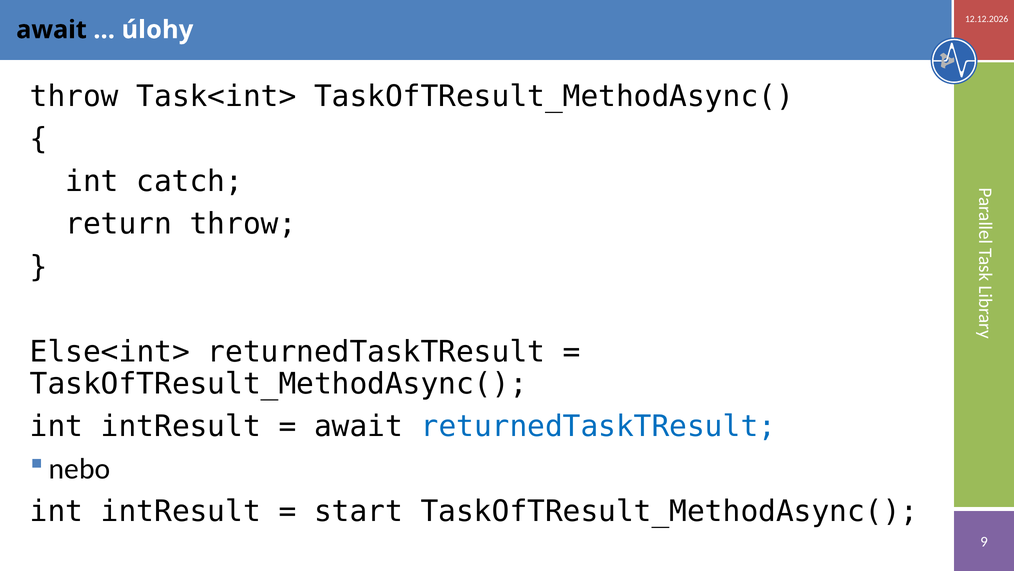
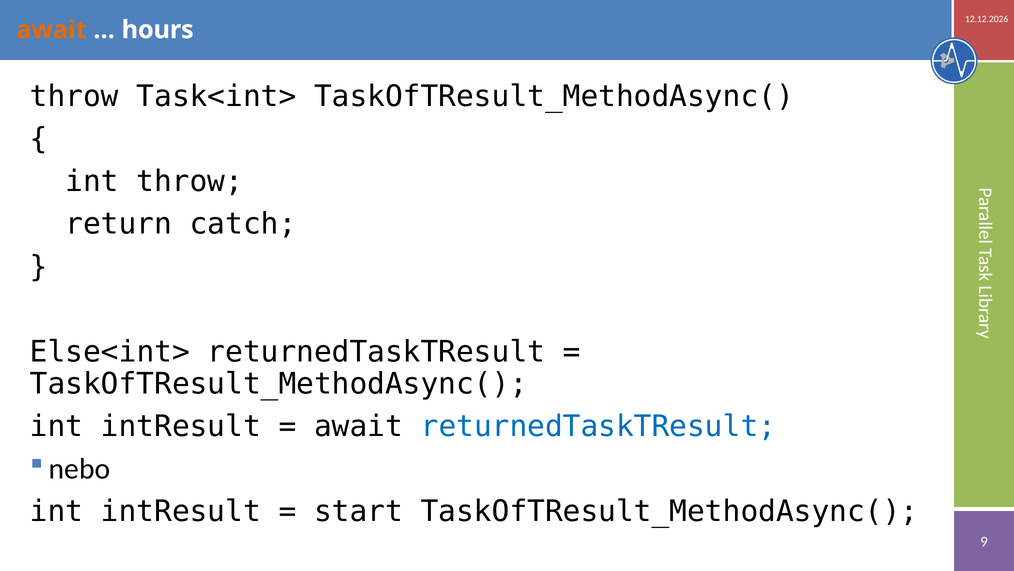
await colour: black -> orange (51, 30)
úlohy: úlohy -> hours (158, 30)
int catch: catch -> throw (190, 181)
return throw: throw -> catch (243, 224)
